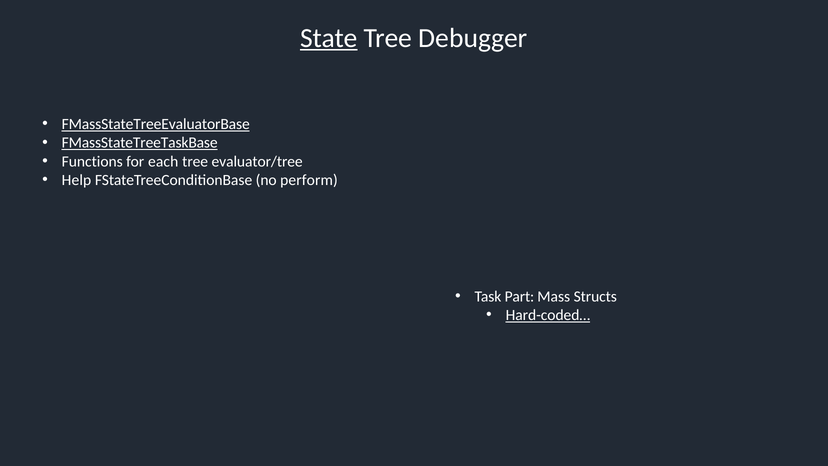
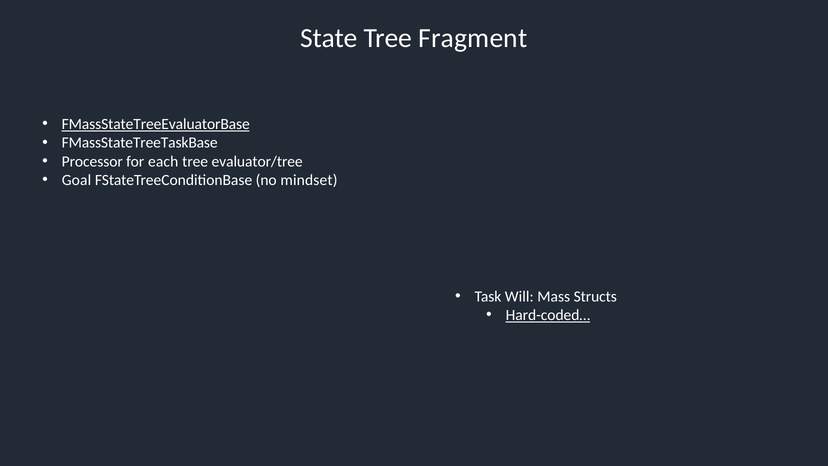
State underline: present -> none (329, 38)
Debugger: Debugger -> Fragment (473, 38)
FMassStateTreeTaskBase underline: present -> none (140, 143)
Functions: Functions -> Processor (92, 161)
Help: Help -> Goal (76, 180)
perform: perform -> mindset (309, 180)
Part: Part -> Will (519, 296)
